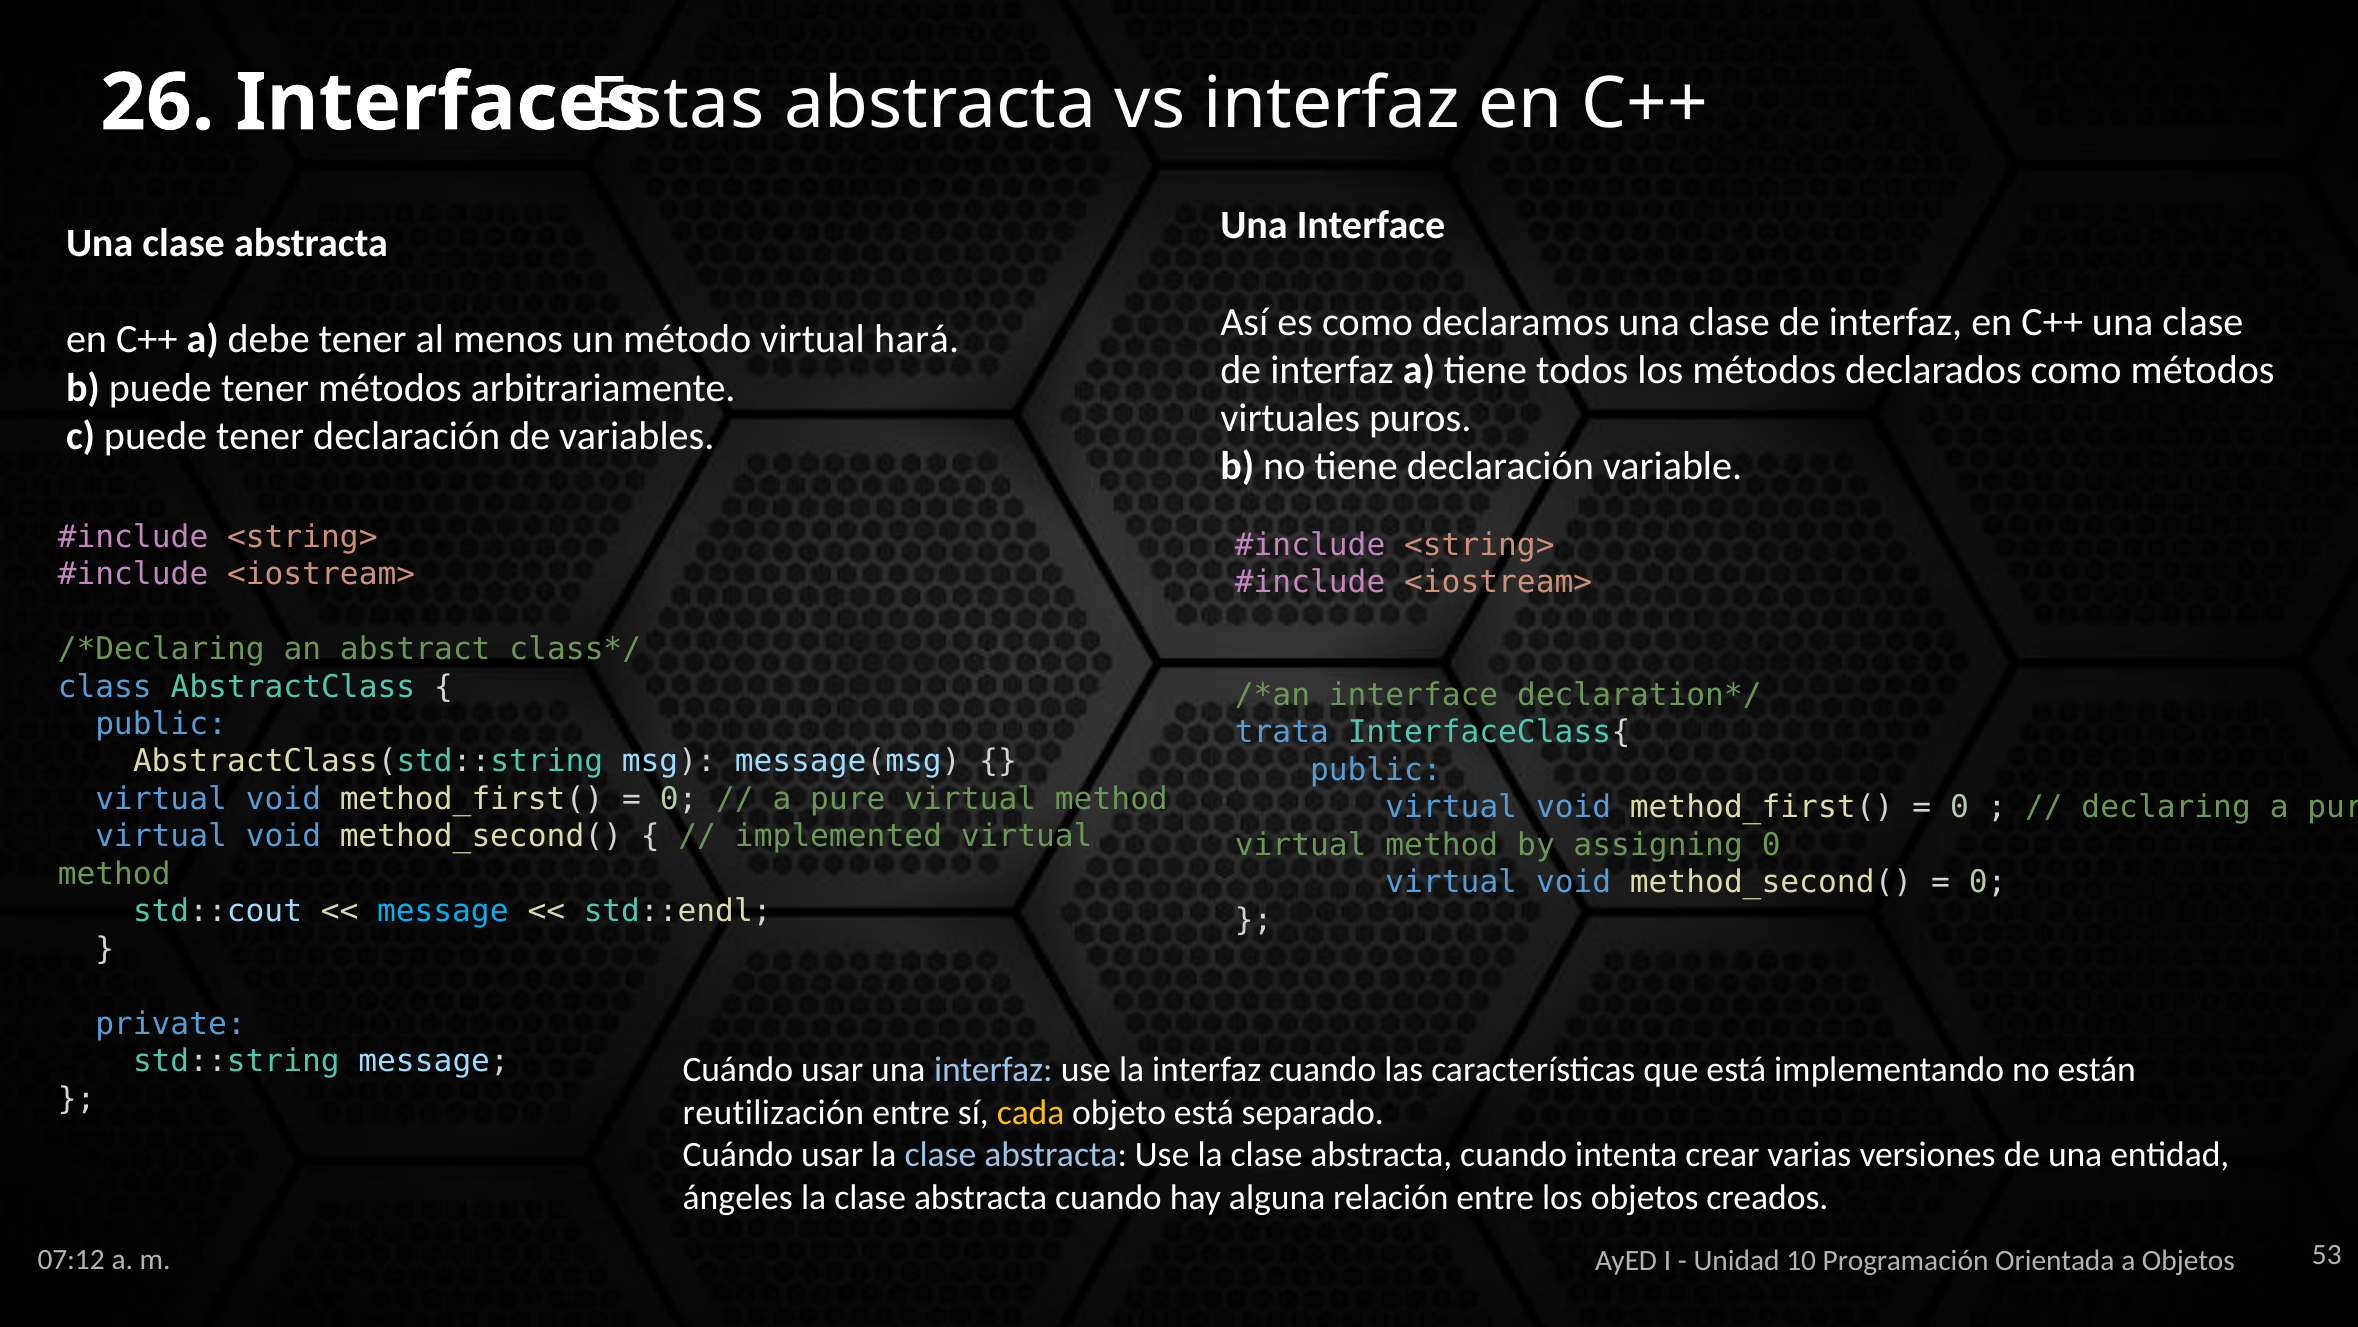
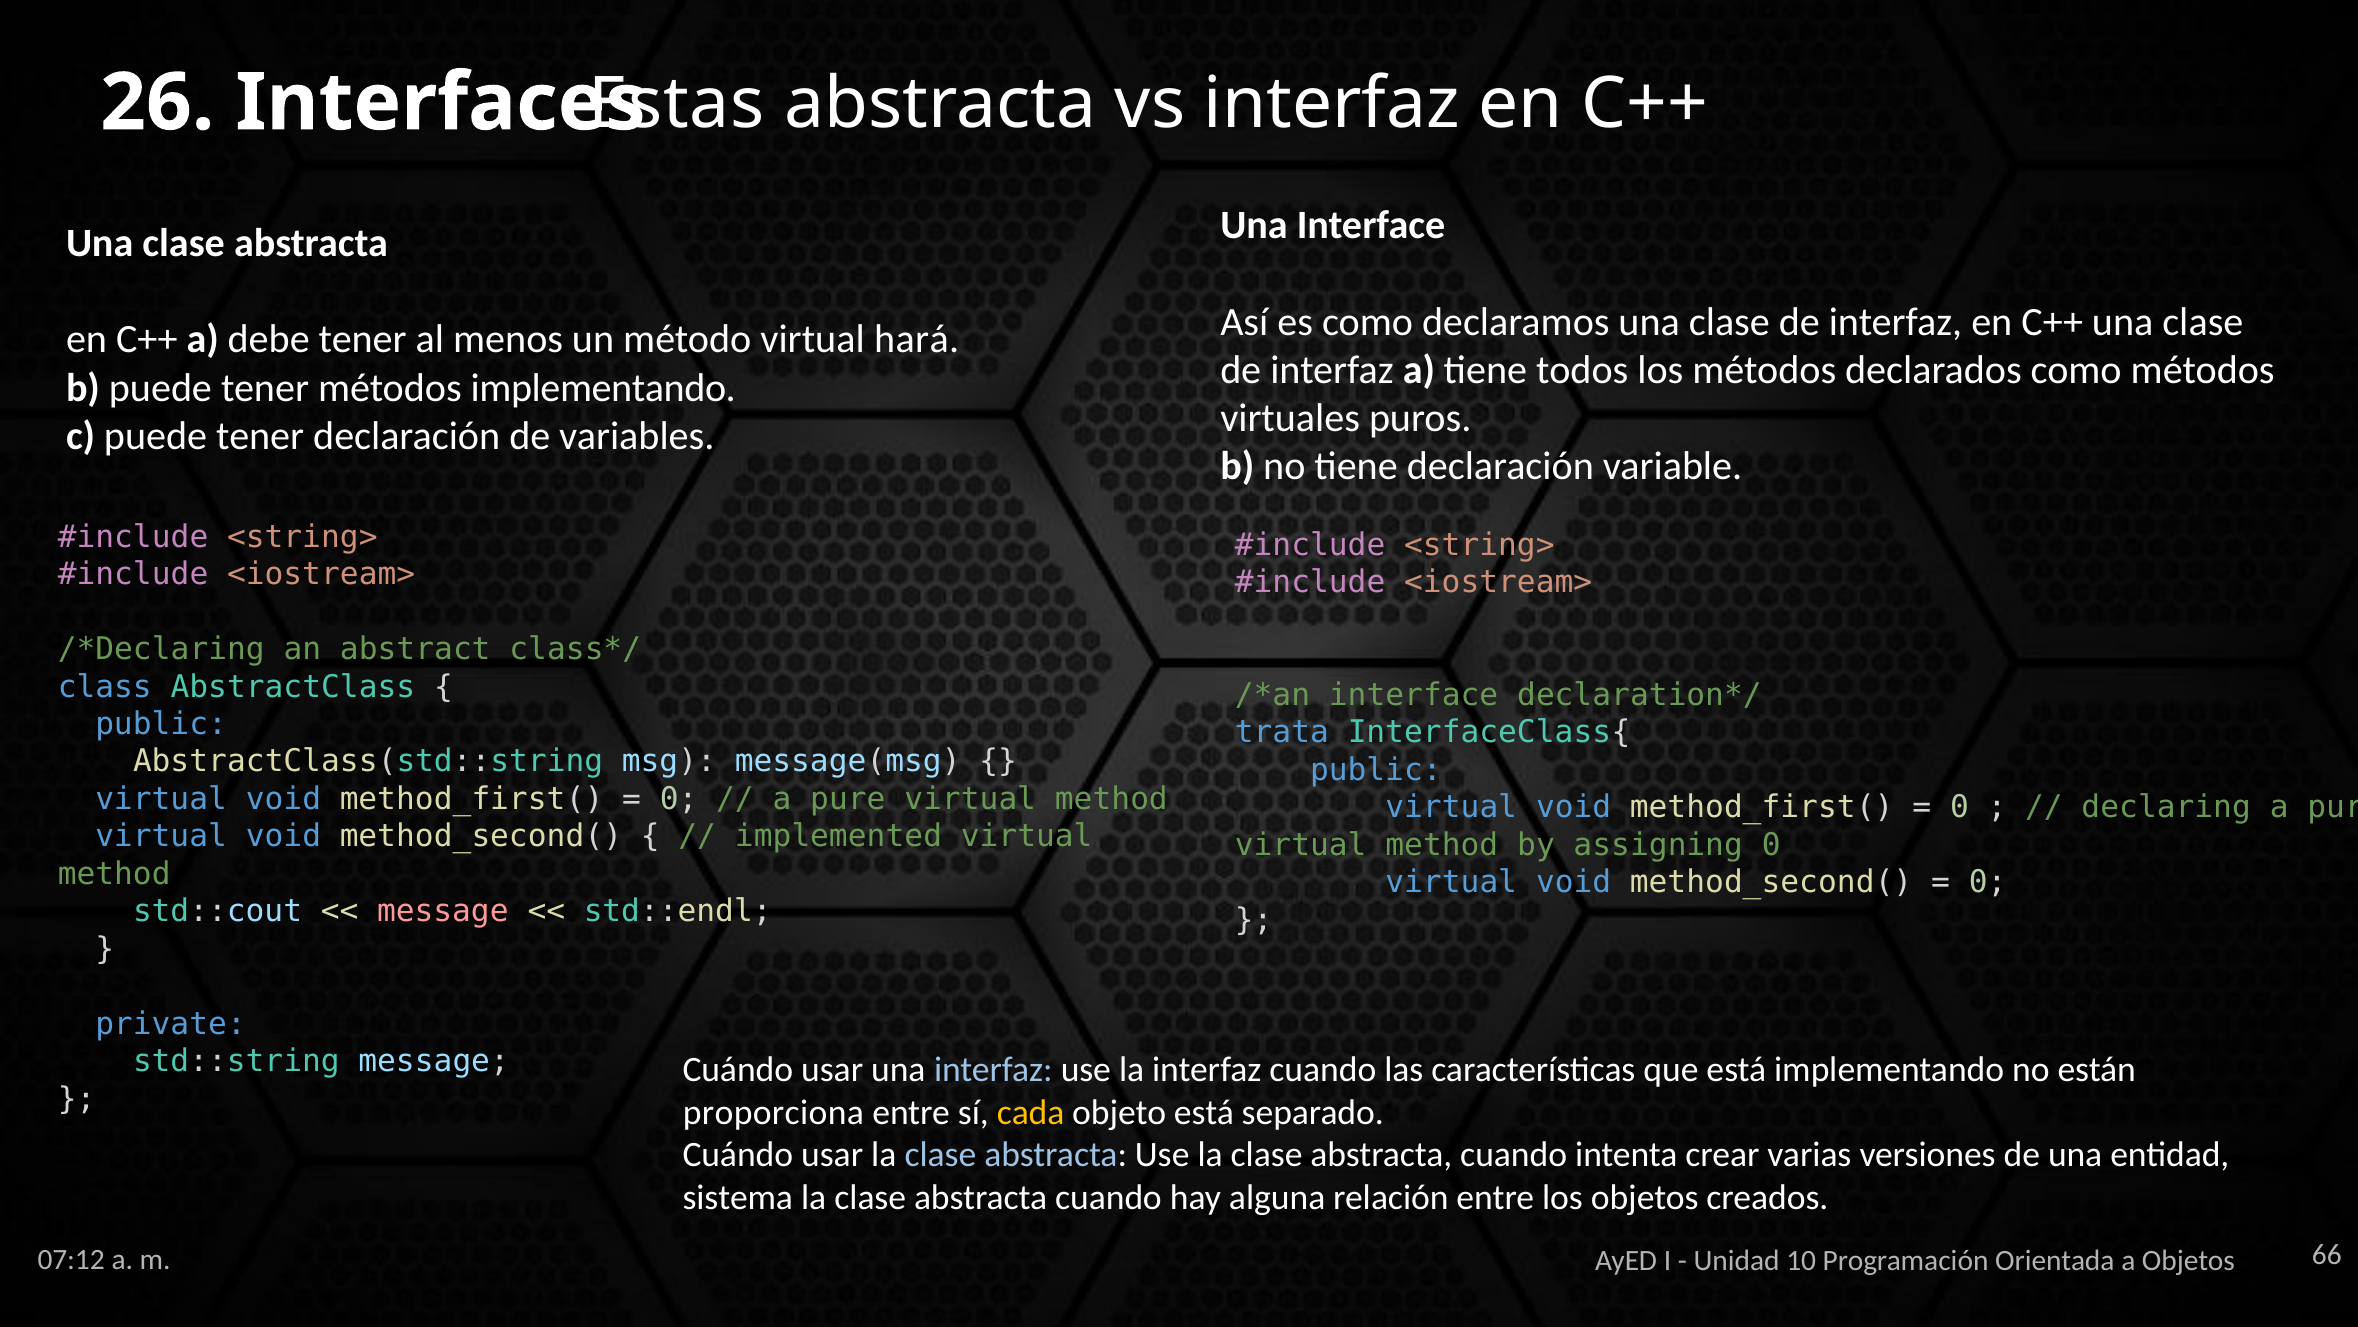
métodos arbitrariamente: arbitrariamente -> implementando (603, 388)
message colour: light blue -> pink (443, 911)
reutilización: reutilización -> proporciona (773, 1112)
ángeles: ángeles -> sistema (738, 1197)
53: 53 -> 66 (2327, 1254)
